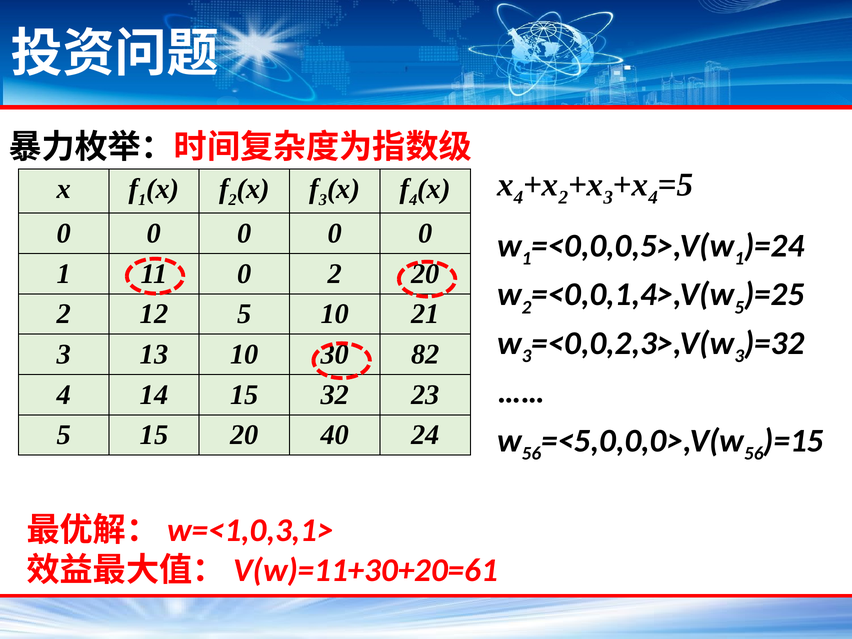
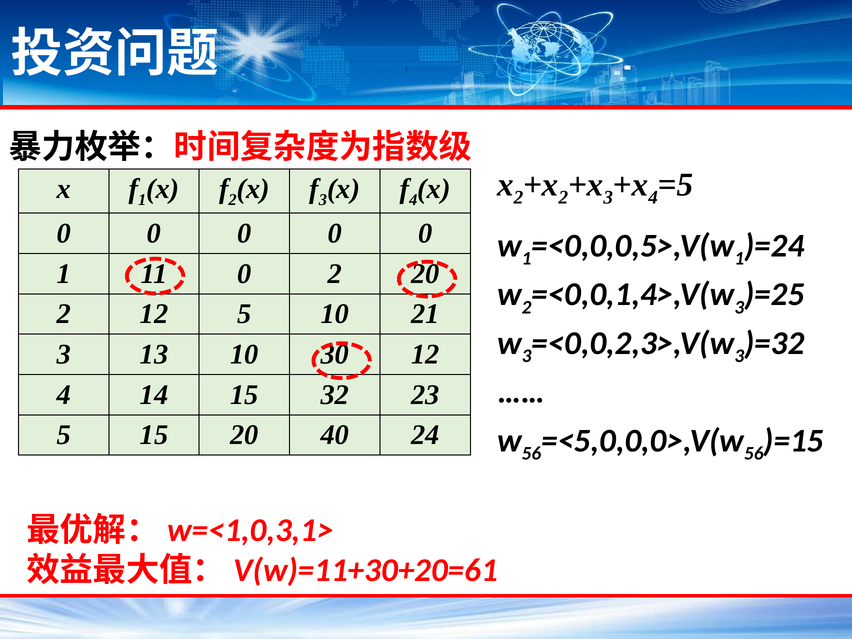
x 4: 4 -> 2 (518, 198)
5: 5 -> 3 (739, 307)
82: 82 -> 12 (425, 354)
